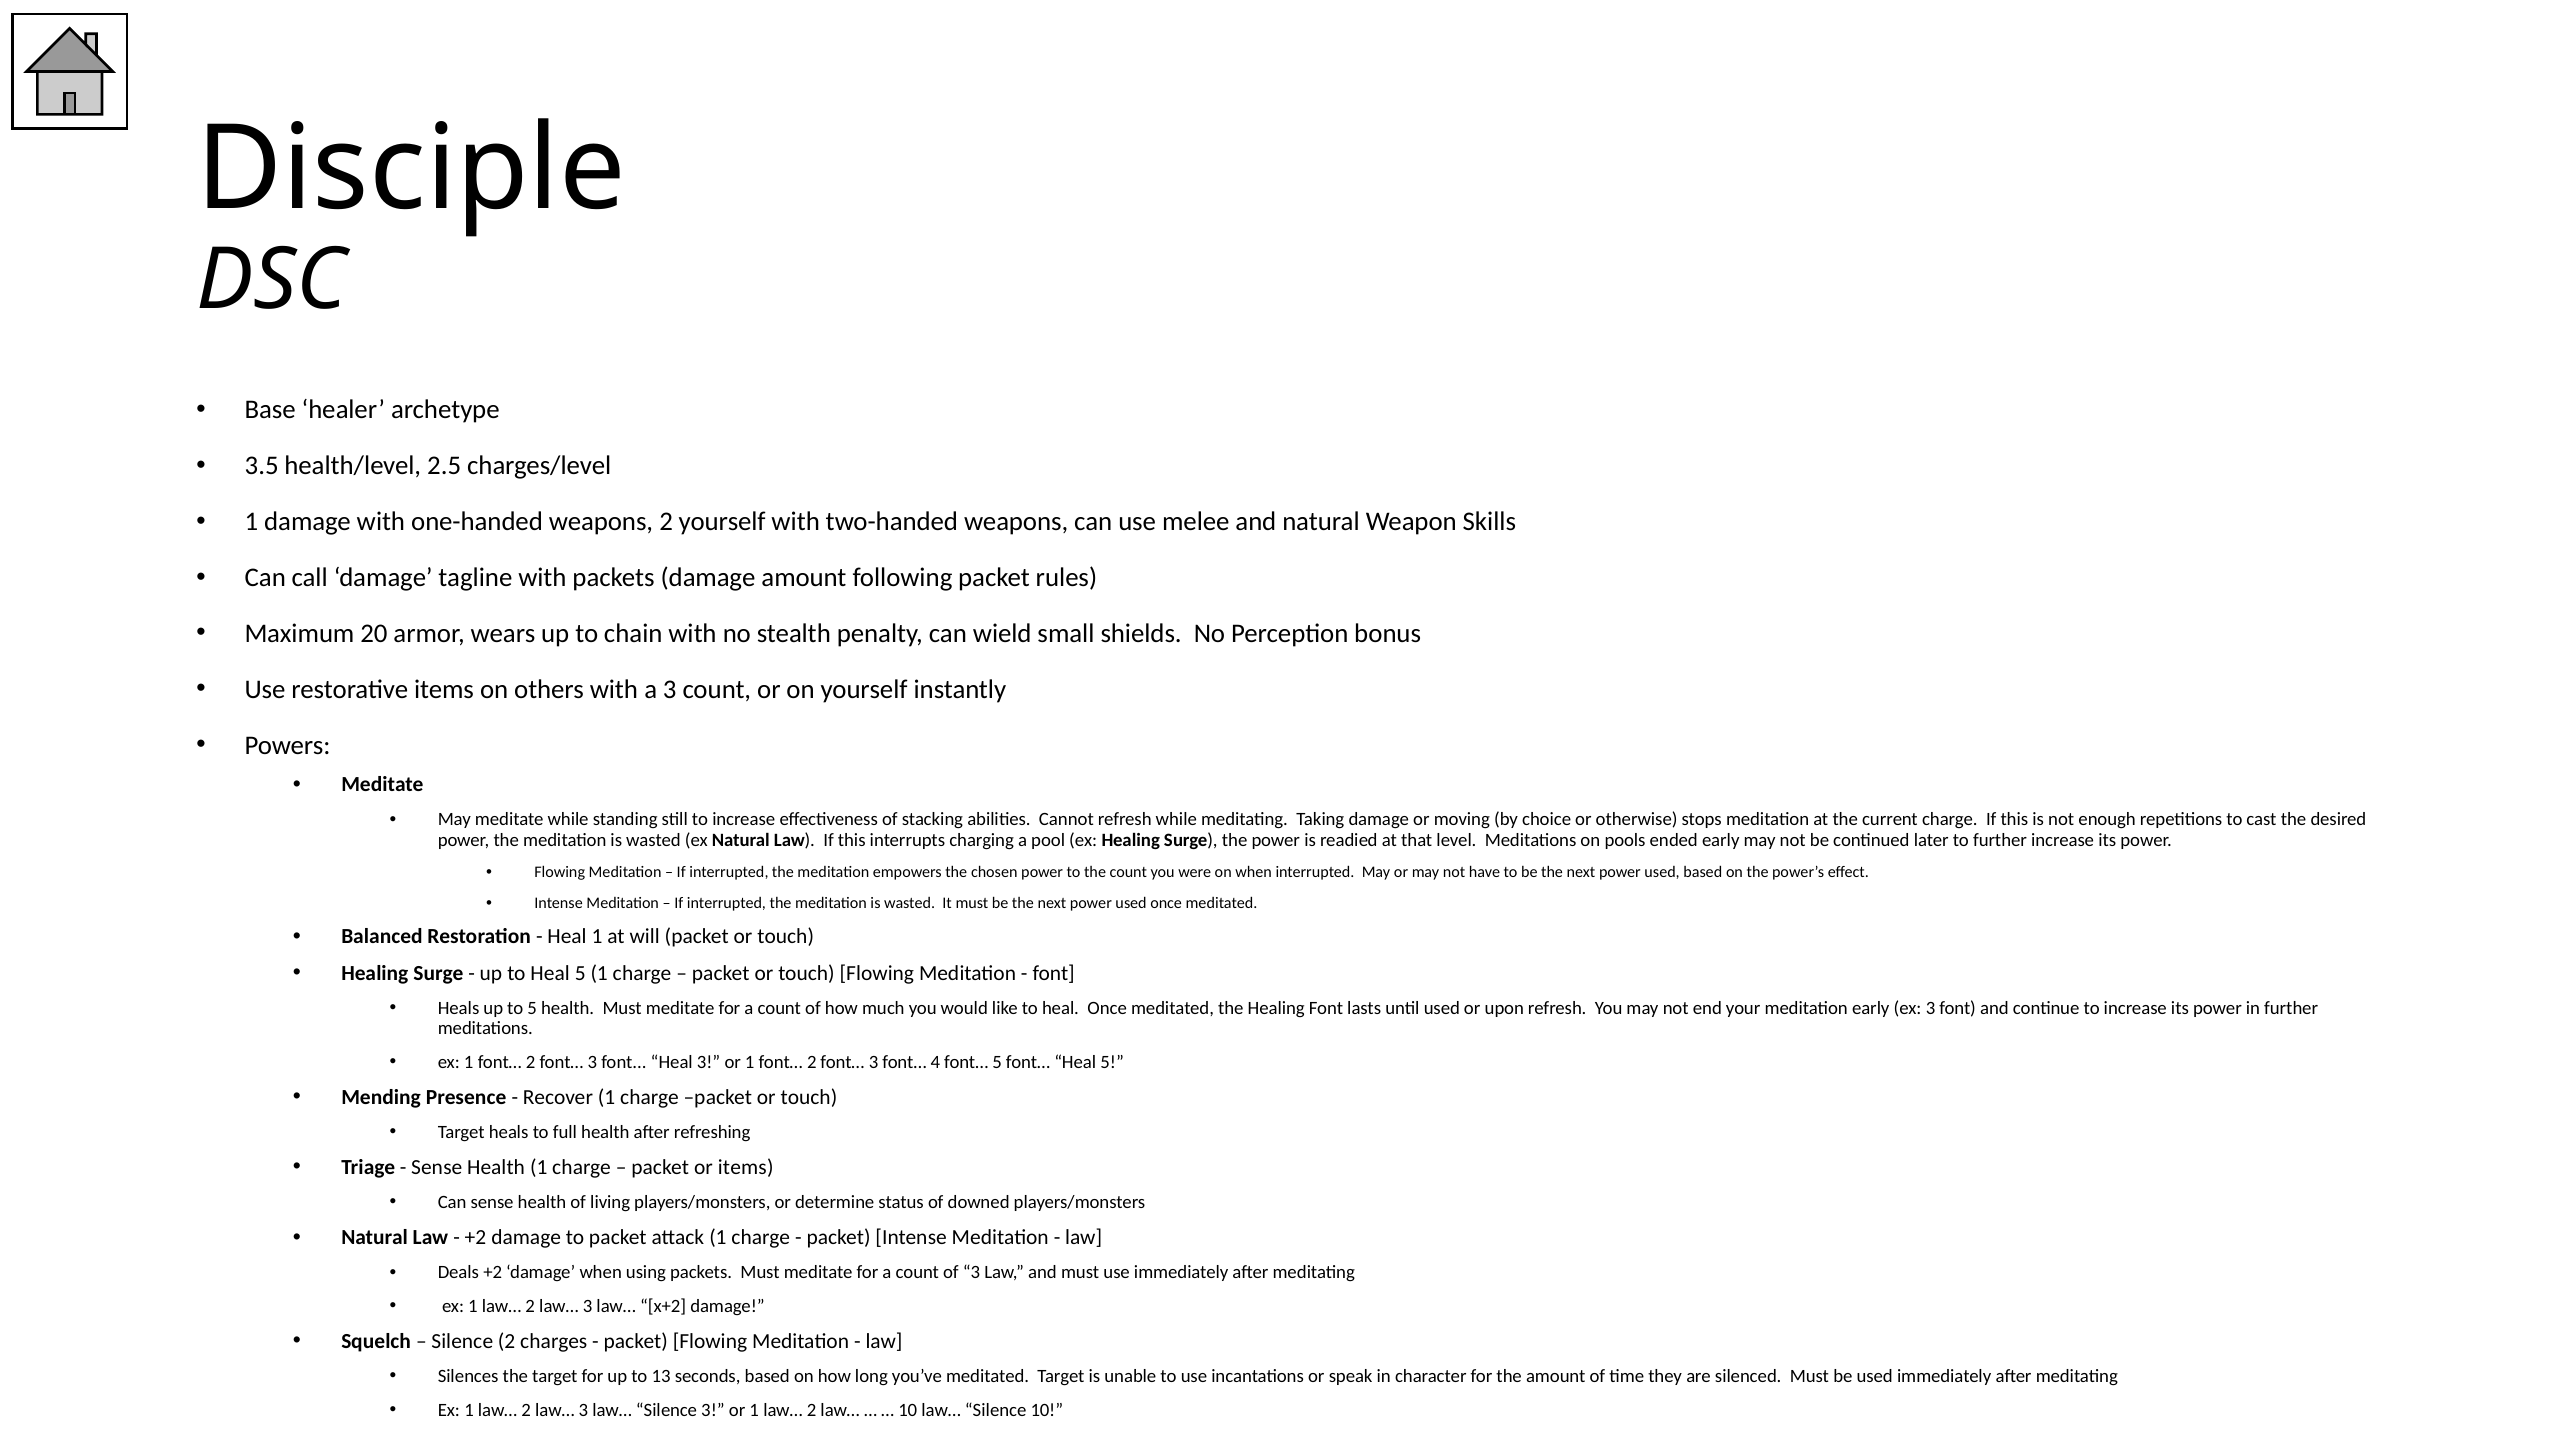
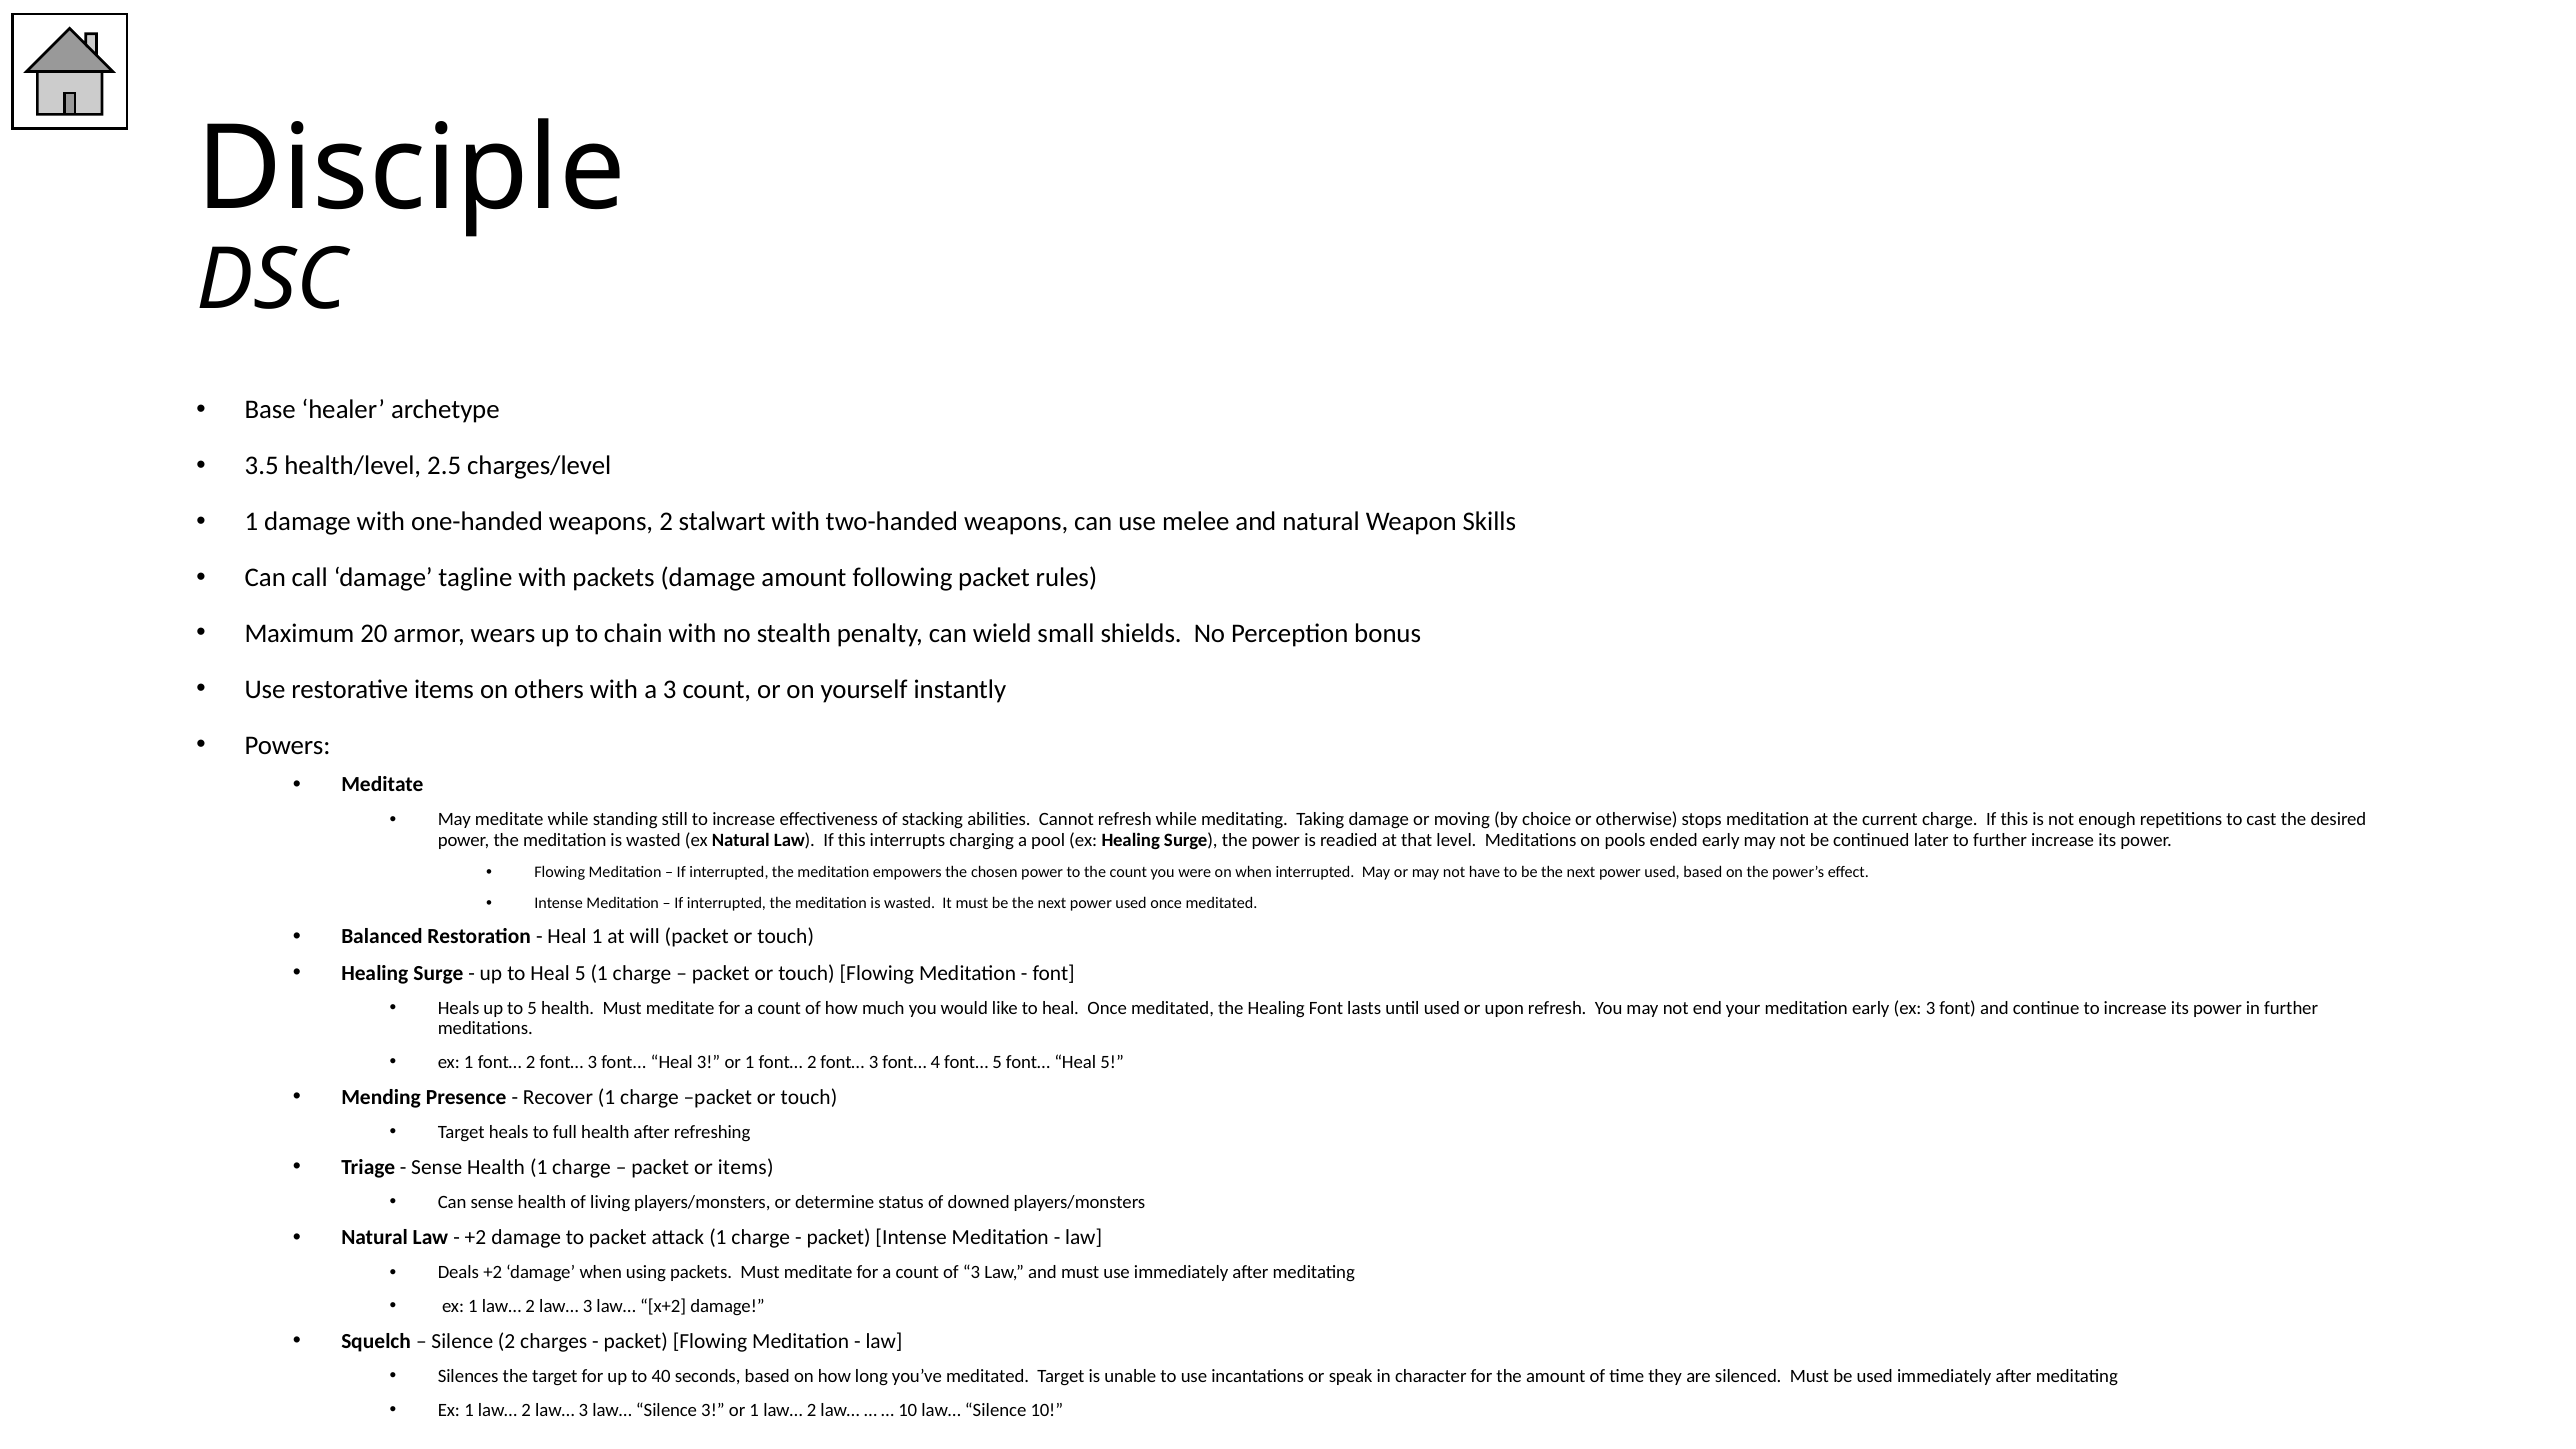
2 yourself: yourself -> stalwart (722, 522)
13: 13 -> 40 (661, 1376)
